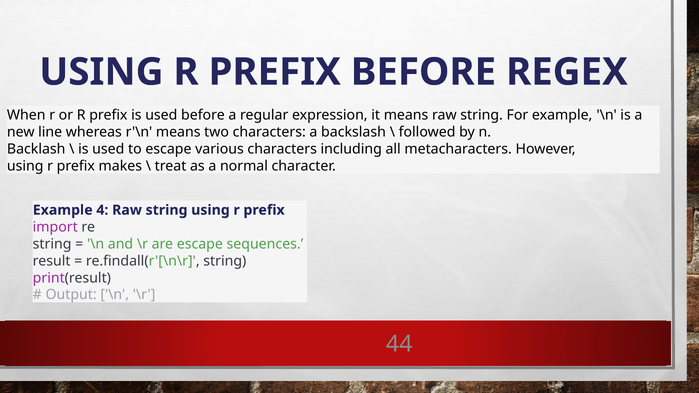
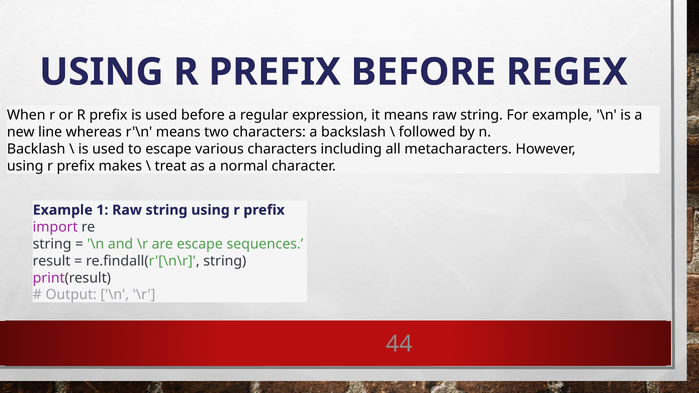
4: 4 -> 1 (102, 210)
